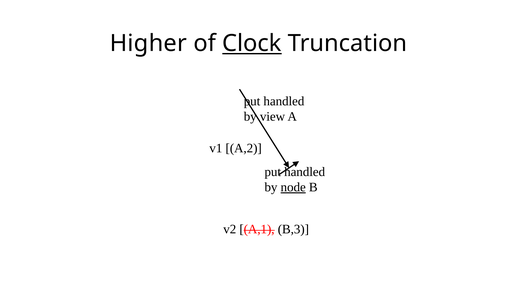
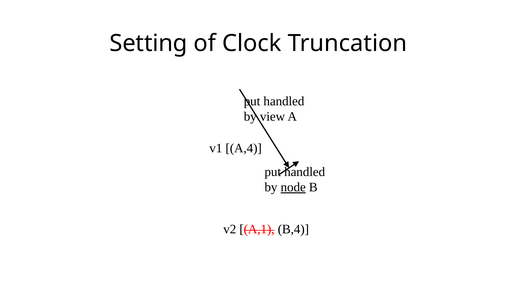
Higher: Higher -> Setting (149, 43)
Clock underline: present -> none (252, 43)
A,2: A,2 -> A,4 (244, 148)
B,3: B,3 -> B,4 (293, 229)
